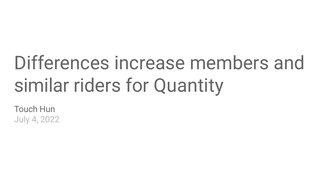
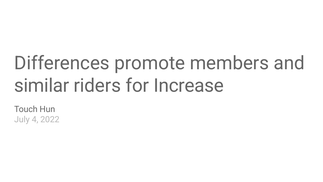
increase: increase -> promote (150, 63)
Quantity: Quantity -> Increase (189, 86)
